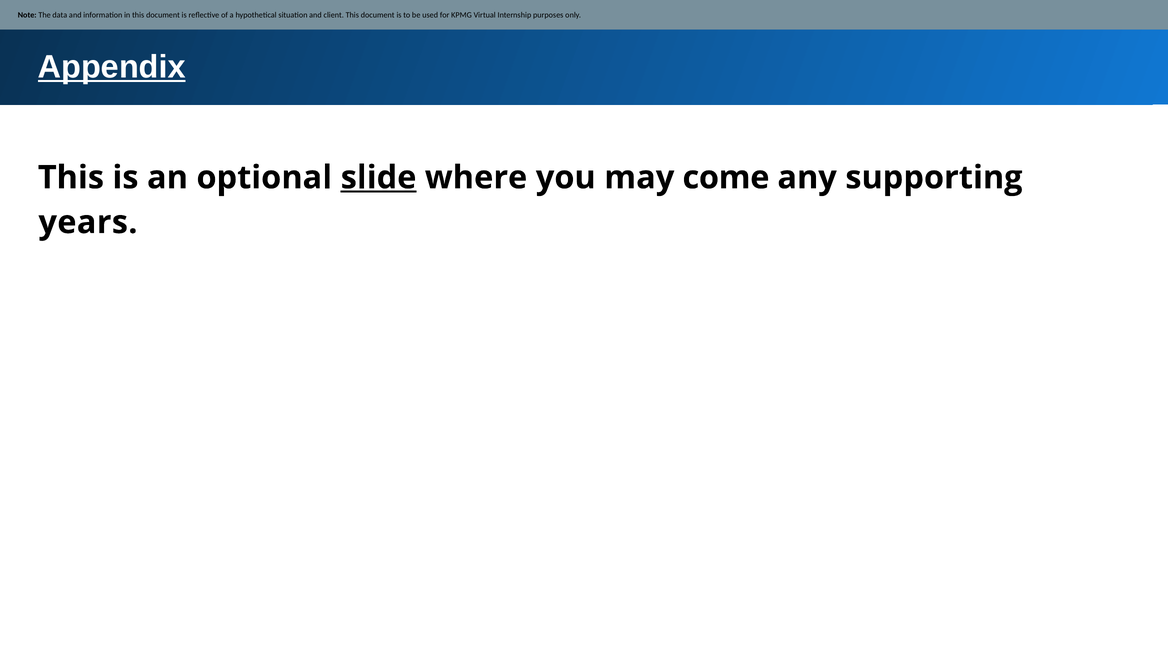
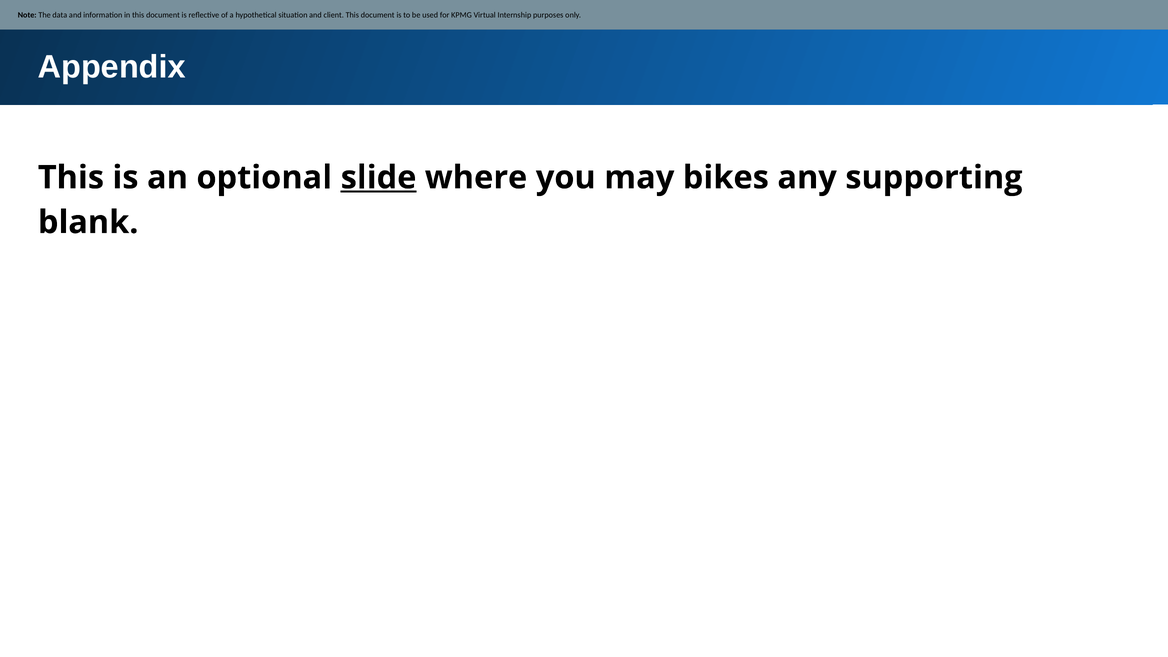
Appendix underline: present -> none (112, 67)
come: come -> bikes (726, 178)
years: years -> blank (88, 222)
